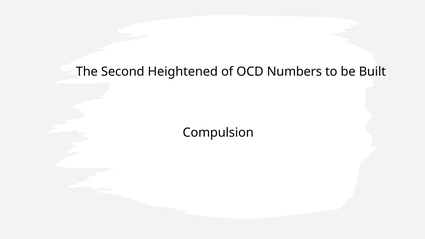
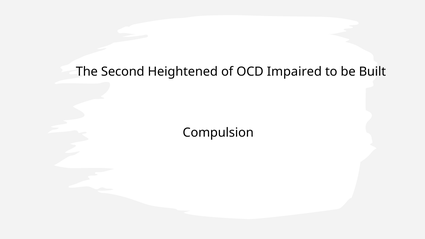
Numbers: Numbers -> Impaired (294, 72)
